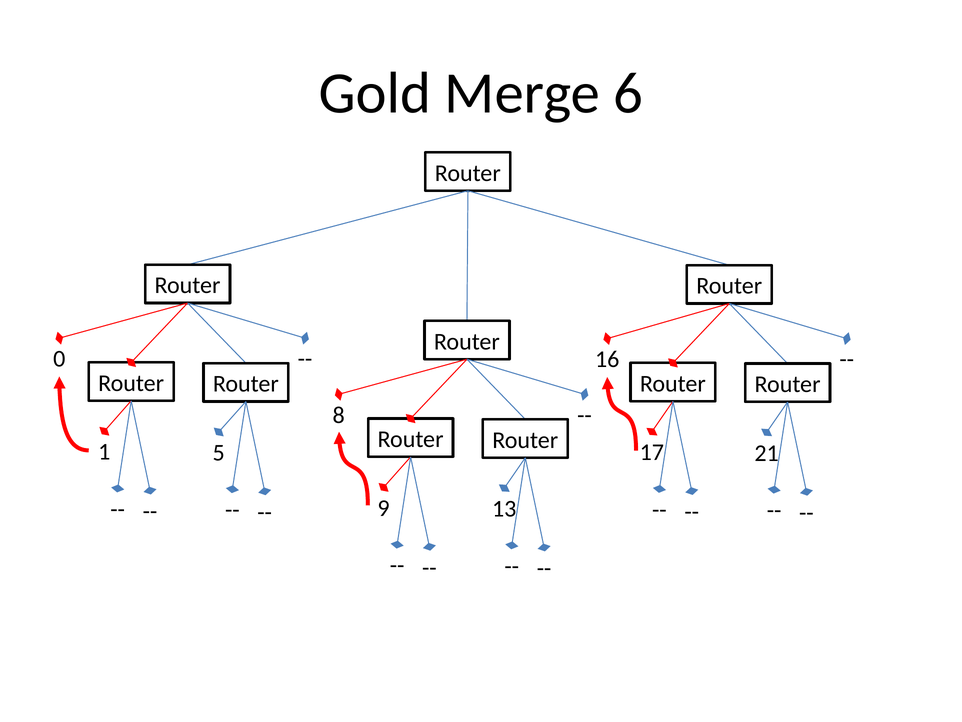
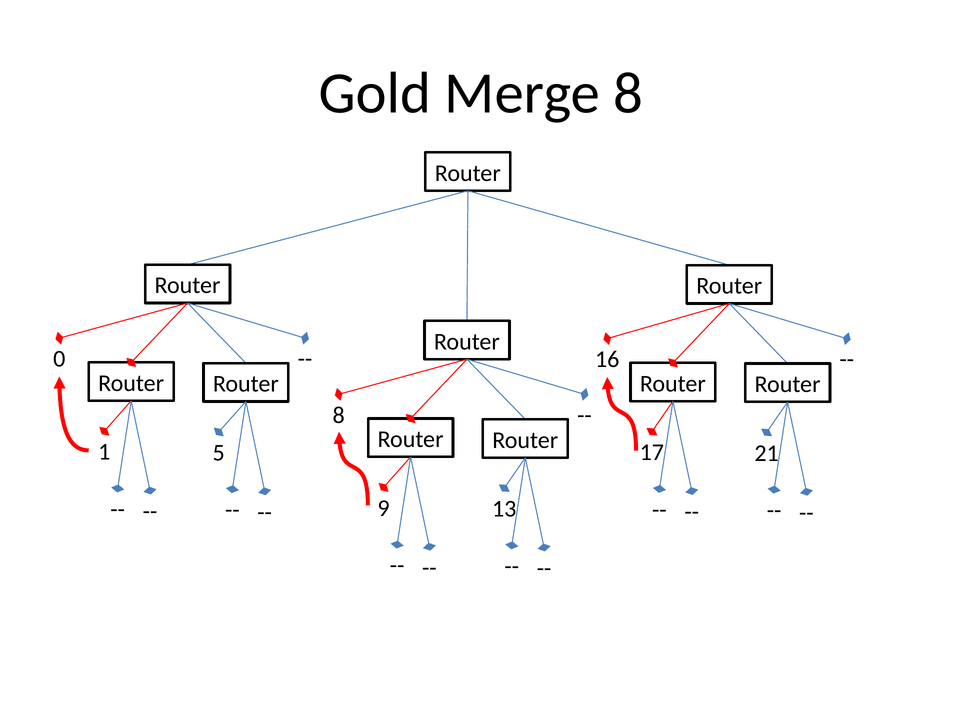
Merge 6: 6 -> 8 (628, 93)
